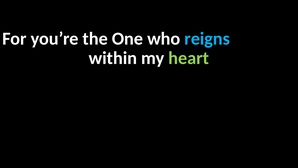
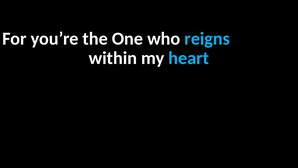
heart colour: light green -> light blue (189, 58)
